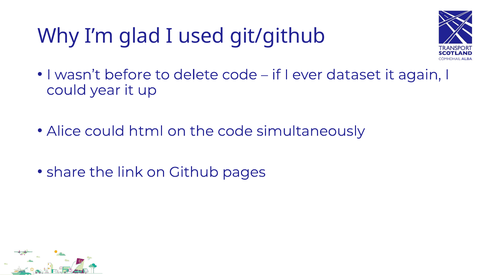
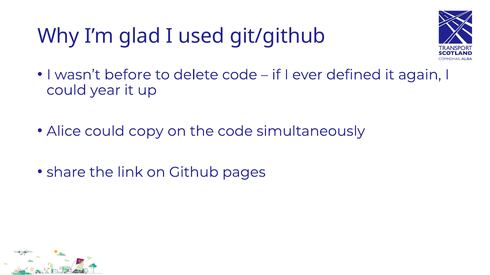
dataset: dataset -> defined (354, 75)
html: html -> copy (146, 131)
